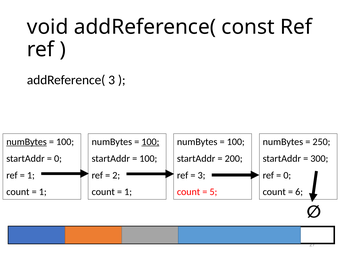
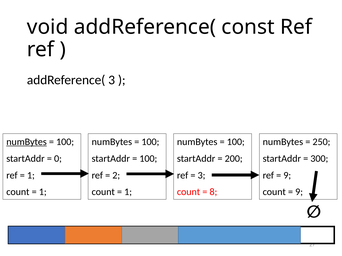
100 underline: present -> none (150, 142)
0: 0 -> 9 (287, 176)
5: 5 -> 8 (213, 192)
6: 6 -> 9 (299, 192)
